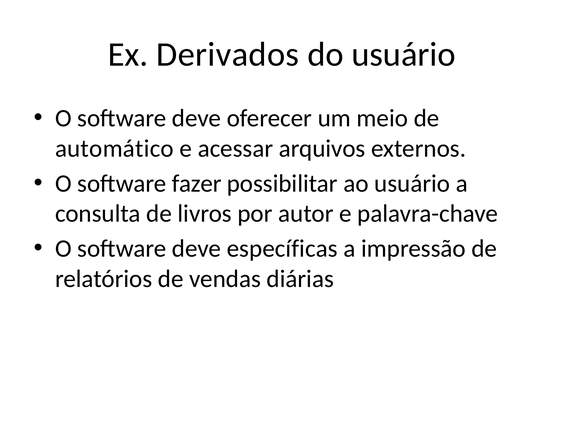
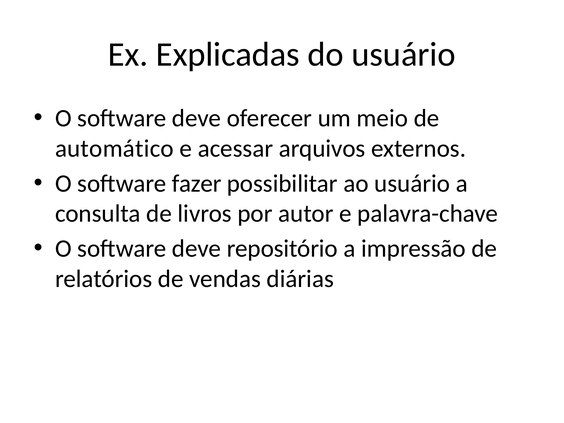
Derivados: Derivados -> Explicadas (228, 55)
específicas: específicas -> repositório (282, 249)
